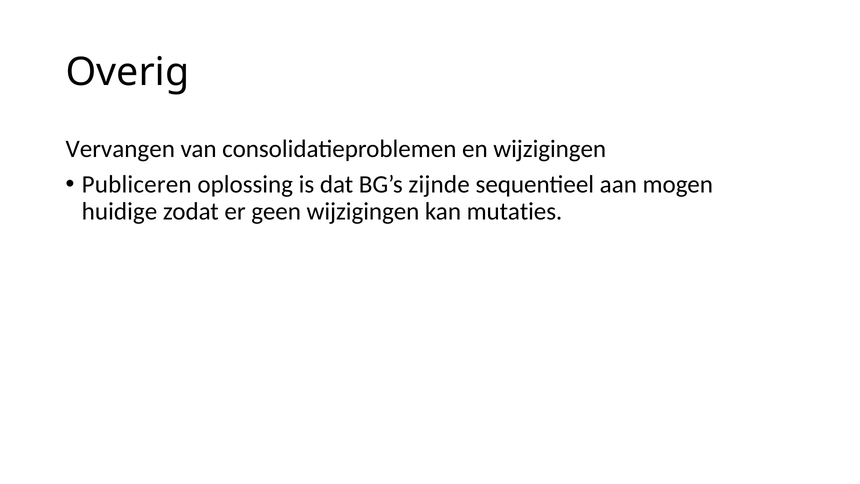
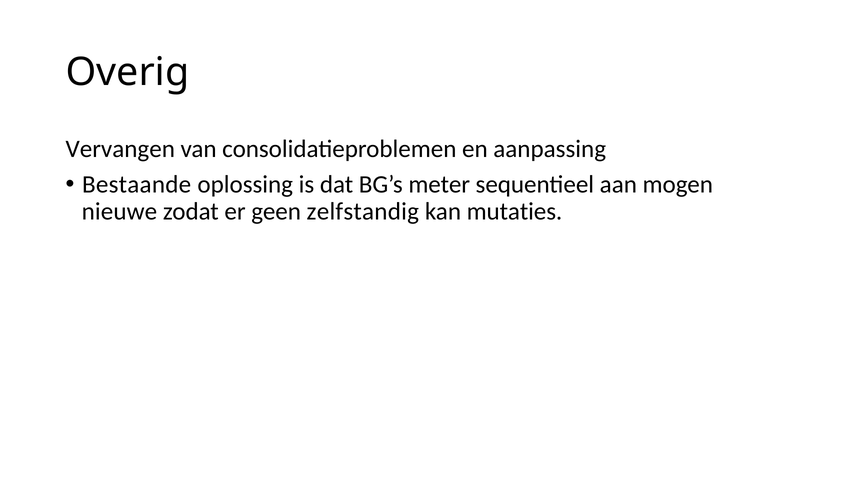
en wijzigingen: wijzigingen -> aanpassing (550, 149)
Publiceren: Publiceren -> Bestaande (137, 184)
zijnde: zijnde -> meter (439, 184)
huidige: huidige -> nieuwe (119, 212)
geen wijzigingen: wijzigingen -> zelfstandig (363, 212)
